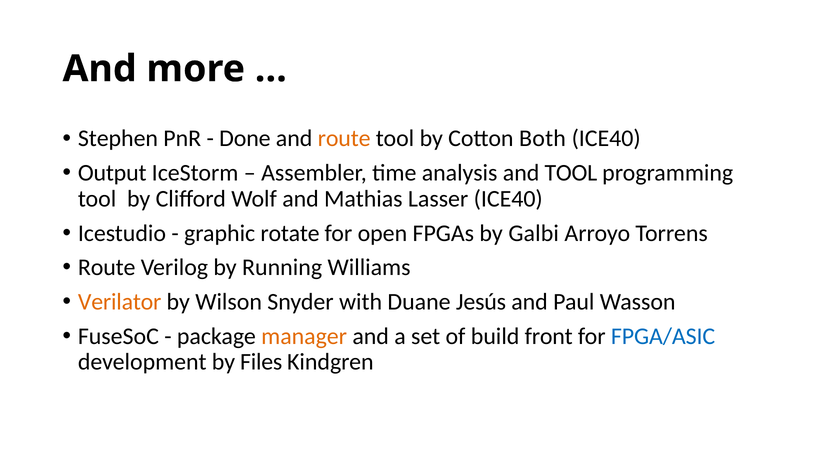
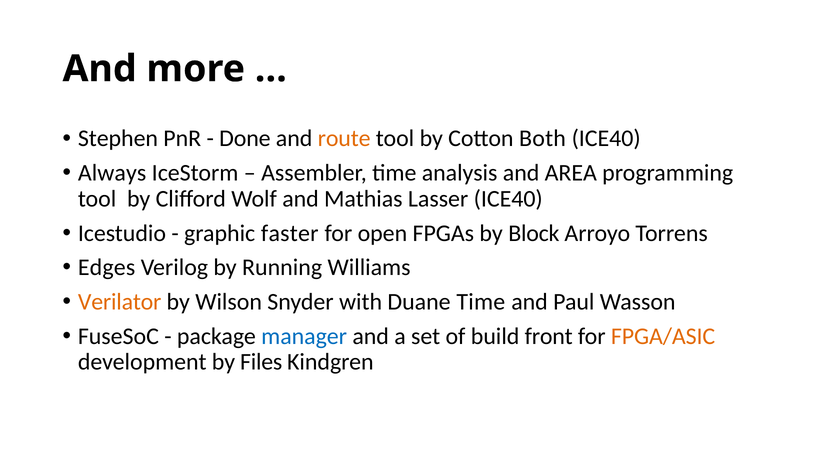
Output: Output -> Always (112, 173)
and TOOL: TOOL -> AREA (571, 173)
rotate: rotate -> faster (290, 233)
Galbi: Galbi -> Block (534, 233)
Route: Route -> Edges (107, 268)
Duane Jesús: Jesús -> Time (481, 302)
manager colour: orange -> blue (304, 336)
FPGA/ASIC colour: blue -> orange (663, 336)
